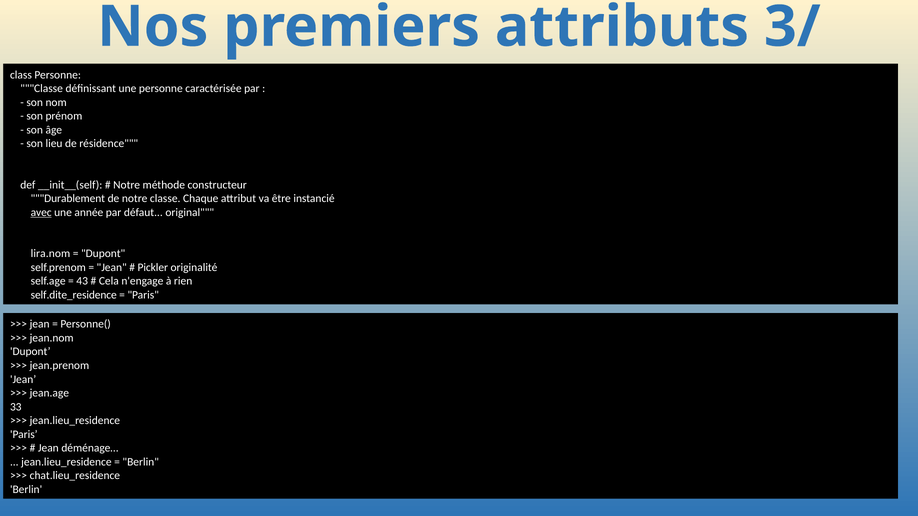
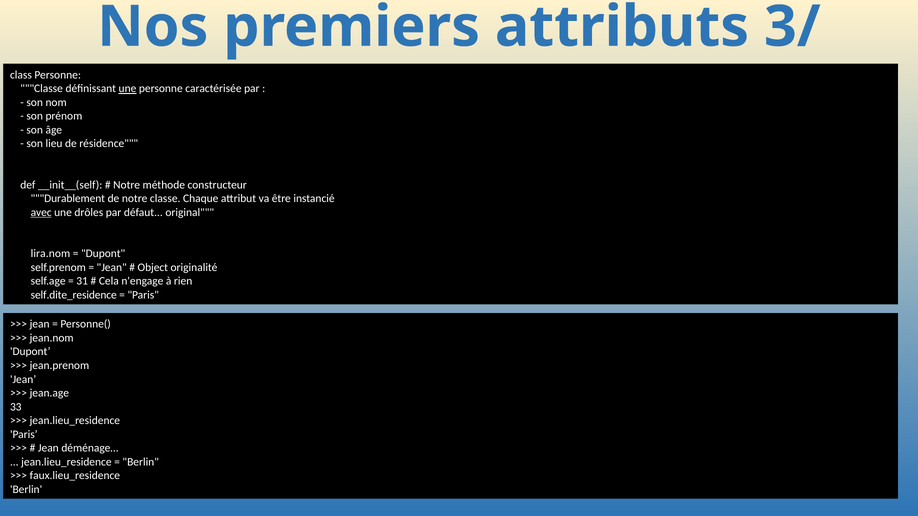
une underline: none -> present (127, 89)
année: année -> drôles (89, 213)
Pickler: Pickler -> Object (153, 268)
43: 43 -> 31 (82, 281)
chat.lieu_residence: chat.lieu_residence -> faux.lieu_residence (75, 476)
